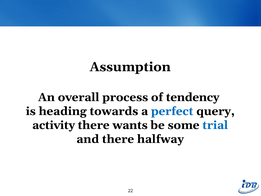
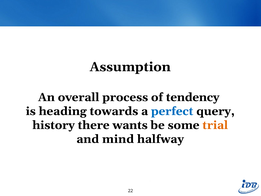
activity: activity -> history (54, 125)
trial colour: blue -> orange (215, 125)
and there: there -> mind (118, 139)
